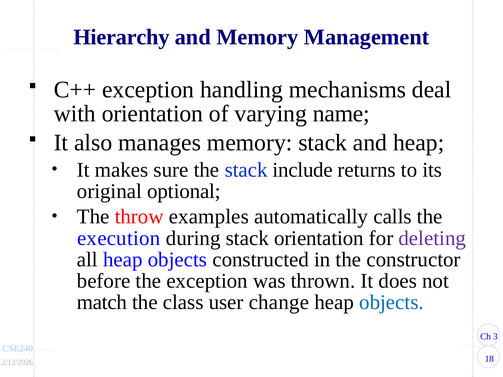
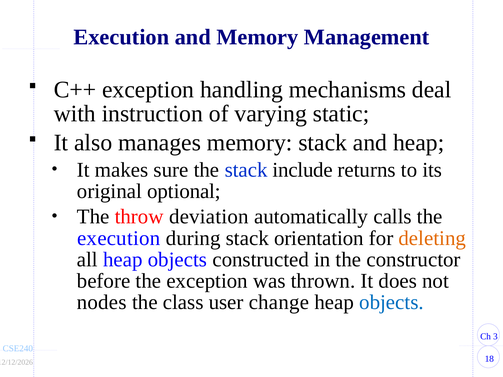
Hierarchy: Hierarchy -> Execution (121, 37)
with orientation: orientation -> instruction (152, 114)
name: name -> static (341, 114)
examples: examples -> deviation (209, 217)
deleting colour: purple -> orange (432, 238)
match: match -> nodes (102, 302)
